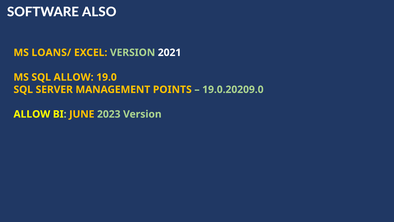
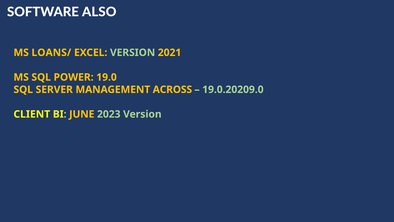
2021 colour: white -> yellow (170, 52)
SQL ALLOW: ALLOW -> POWER (74, 77)
POINTS: POINTS -> ACROSS (172, 89)
ALLOW: ALLOW -> CLIENT (32, 114)
